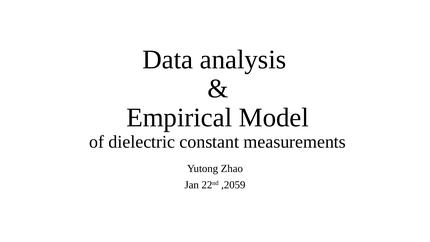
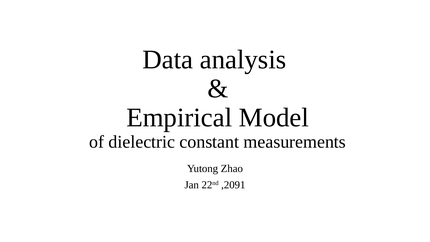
,2059: ,2059 -> ,2091 (233, 185)
